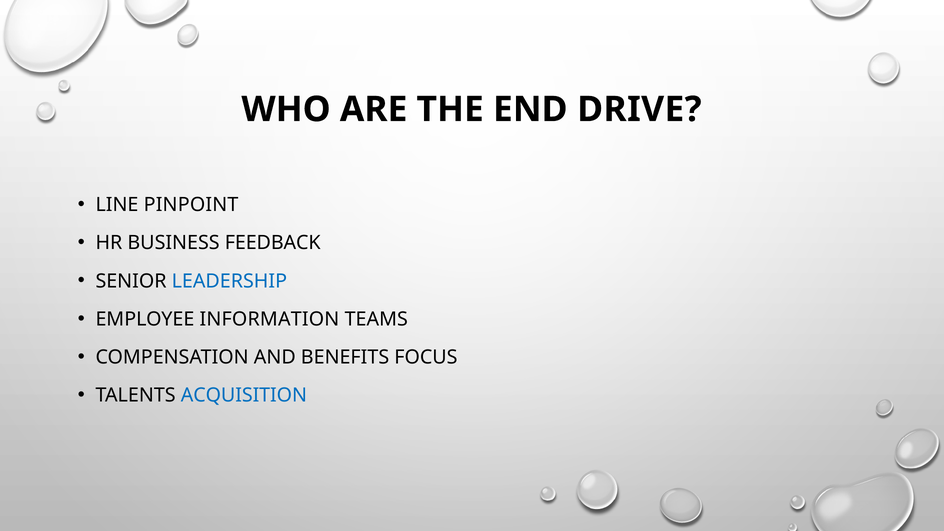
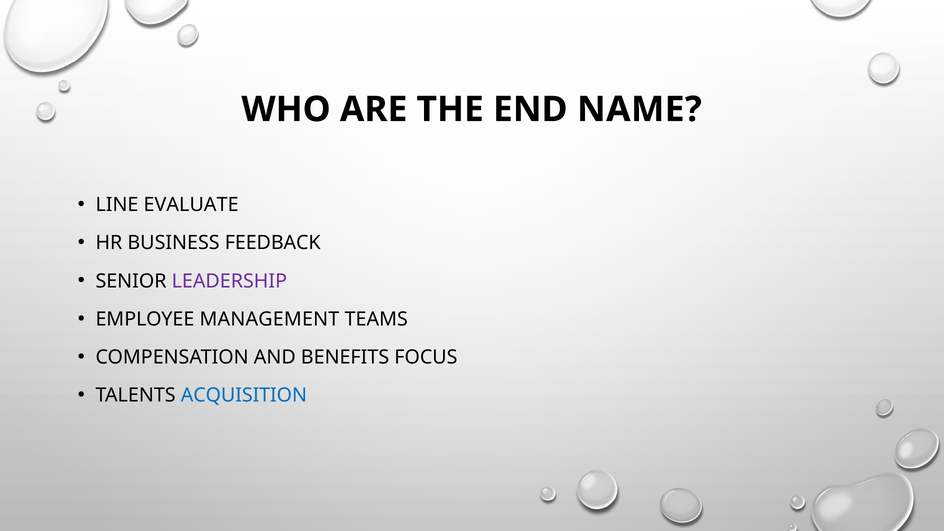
DRIVE: DRIVE -> NAME (639, 109)
PINPOINT: PINPOINT -> EVALUATE (191, 205)
LEADERSHIP colour: blue -> purple (229, 281)
INFORMATION: INFORMATION -> MANAGEMENT (269, 319)
